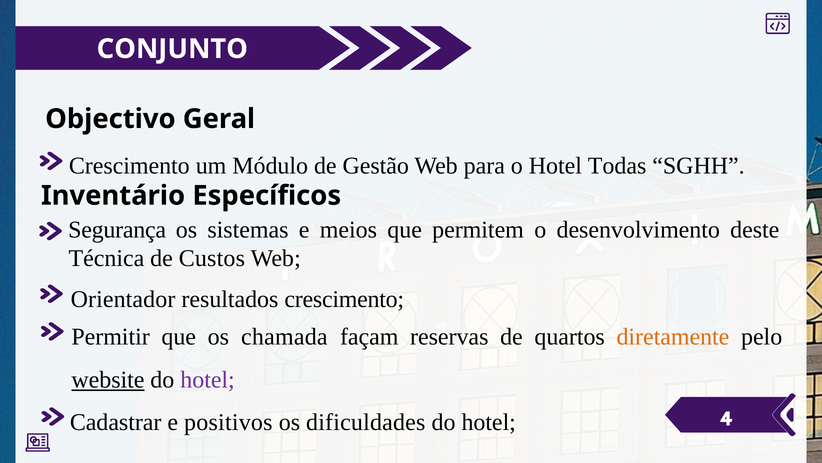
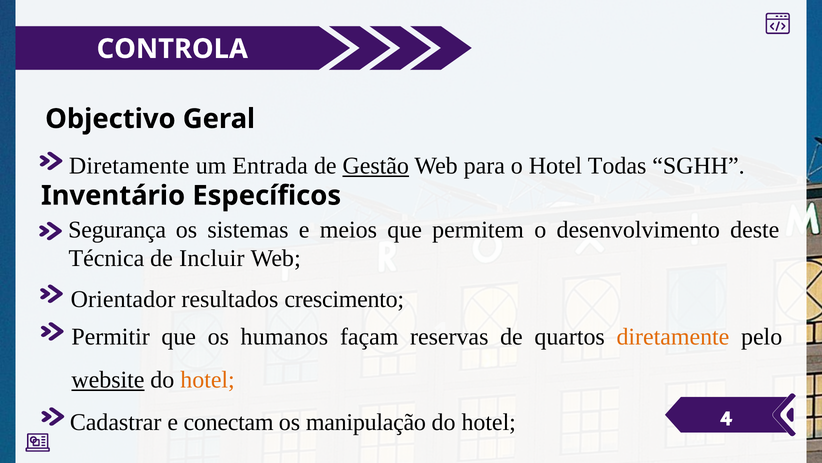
CONJUNTO: CONJUNTO -> CONTROLA (172, 49)
Crescimento: Crescimento -> Diretamente (129, 166)
Módulo: Módulo -> Entrada (270, 166)
Gestão underline: none -> present (376, 166)
Custos: Custos -> Incluir (212, 258)
chamada: chamada -> humanos (284, 336)
hotel colour: purple -> orange (208, 380)
positivos: positivos -> conectam (229, 422)
dificuldades: dificuldades -> manipulação (366, 422)
